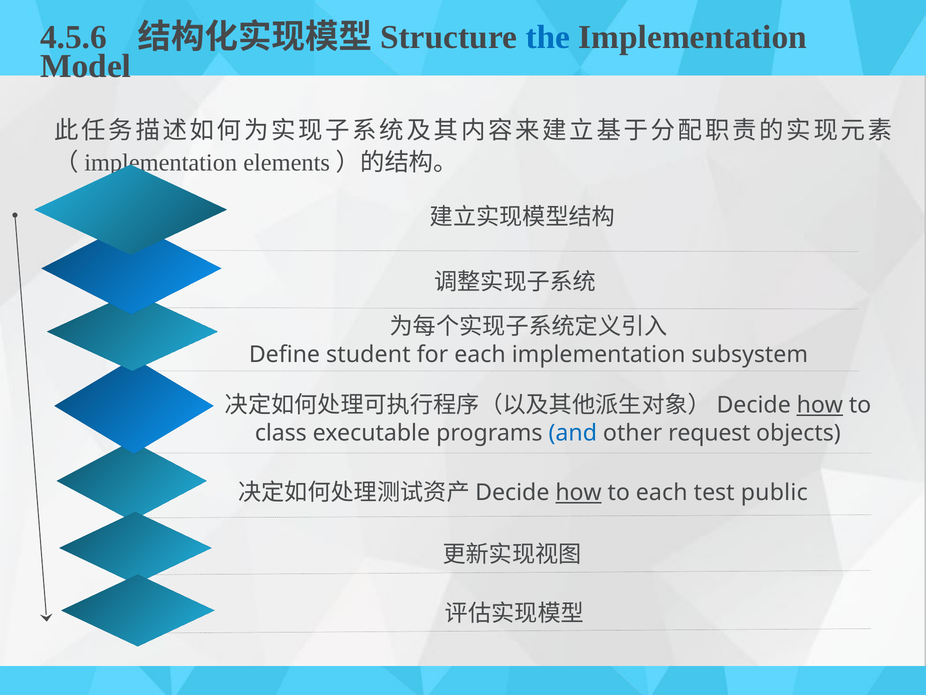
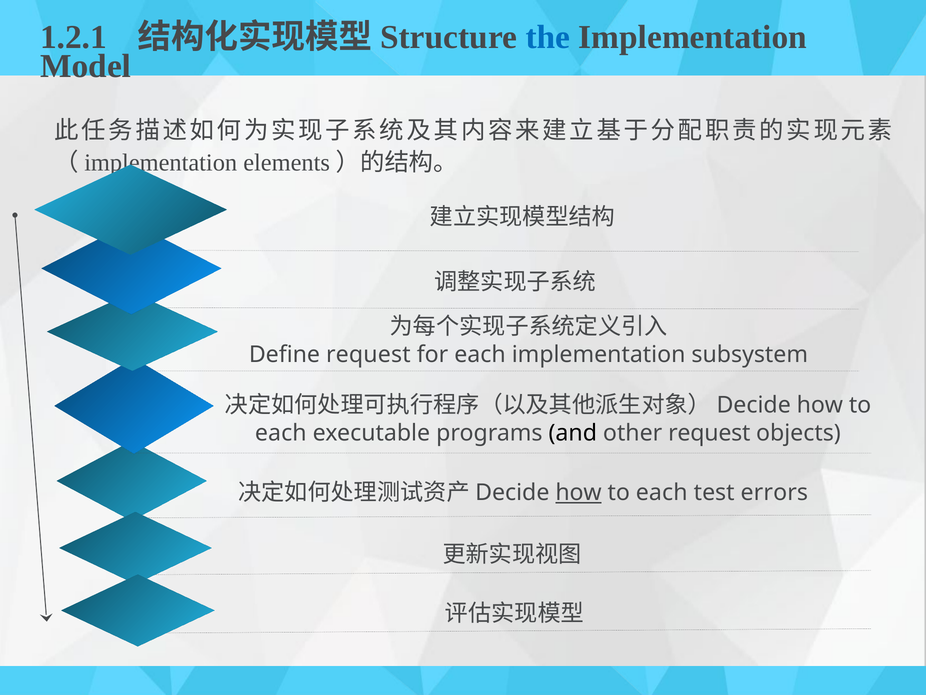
4.5.6: 4.5.6 -> 1.2.1 (74, 37)
Define student: student -> request (368, 354)
how underline: present -> none (820, 405)
class: class -> each (281, 433)
and colour: blue -> black (573, 433)
public: public -> errors (774, 492)
